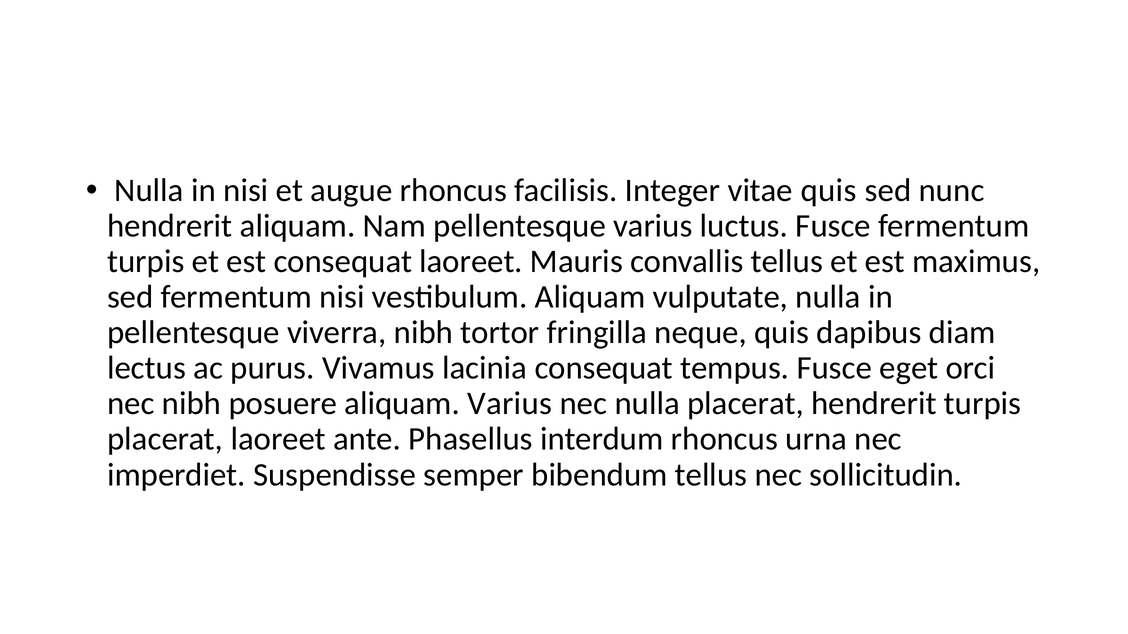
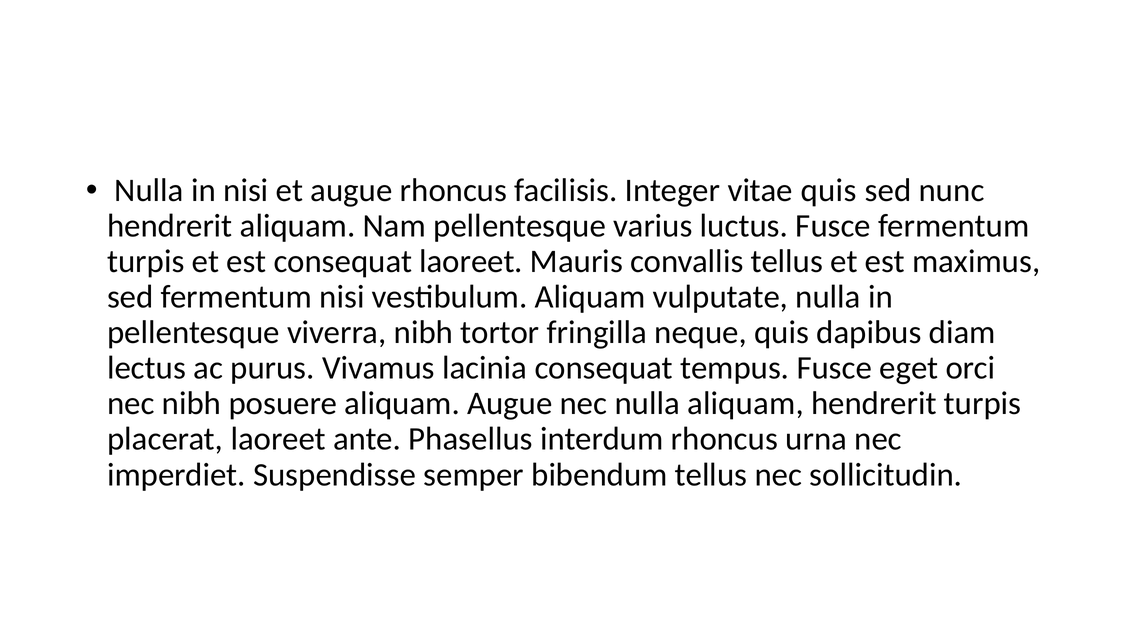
aliquam Varius: Varius -> Augue (510, 404)
nulla placerat: placerat -> aliquam (745, 404)
